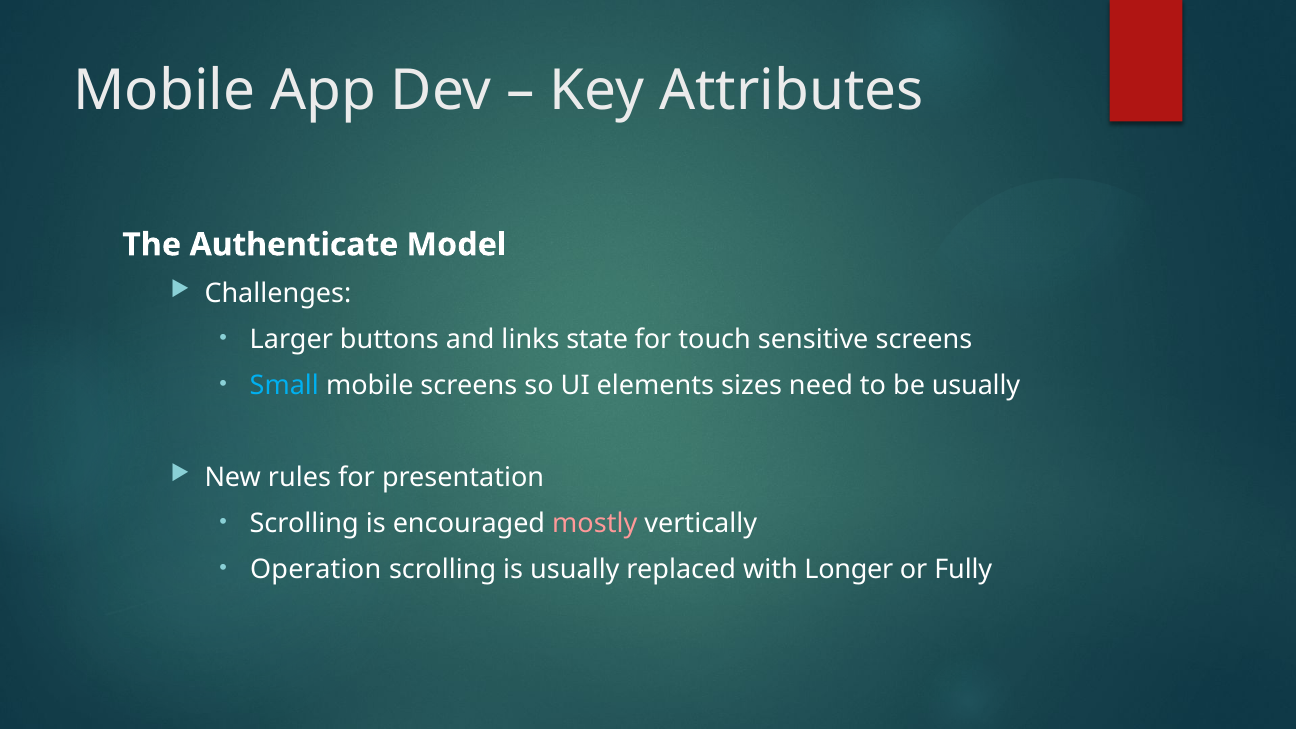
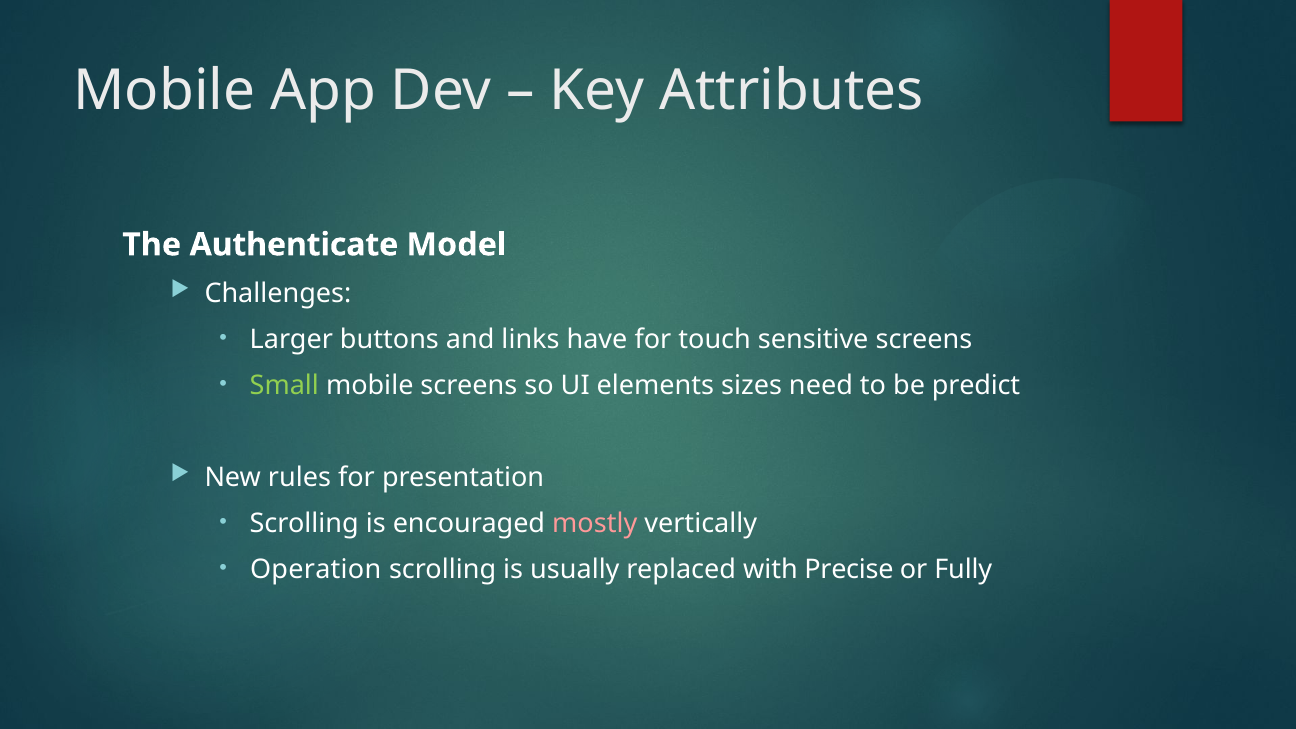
state: state -> have (597, 340)
Small colour: light blue -> light green (284, 385)
be usually: usually -> predict (976, 385)
Longer: Longer -> Precise (849, 569)
